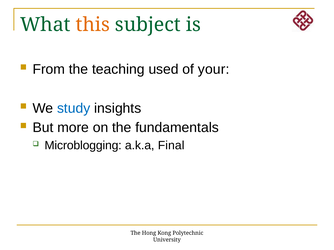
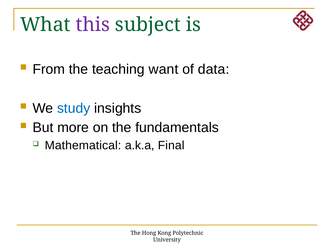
this colour: orange -> purple (93, 25)
used: used -> want (164, 69)
your: your -> data (214, 69)
Microblogging: Microblogging -> Mathematical (83, 146)
